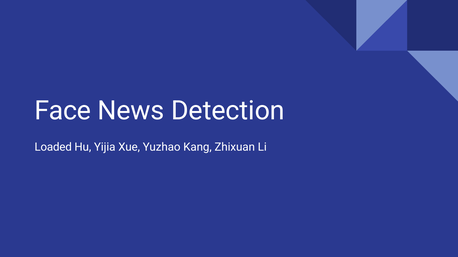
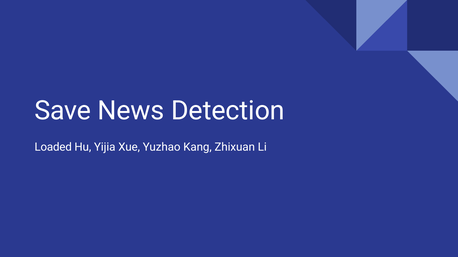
Face: Face -> Save (63, 111)
